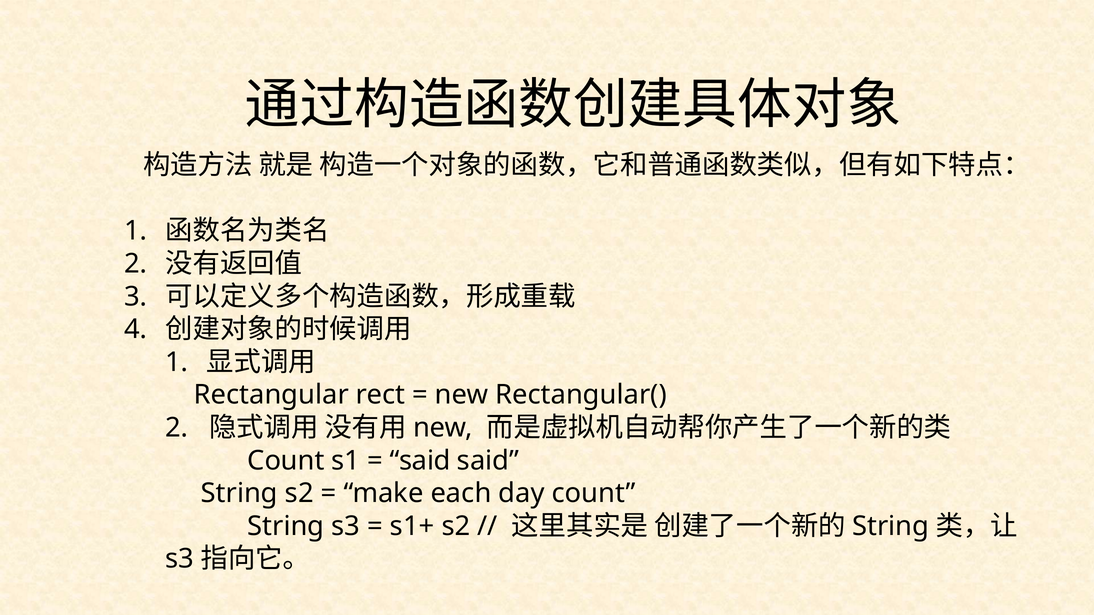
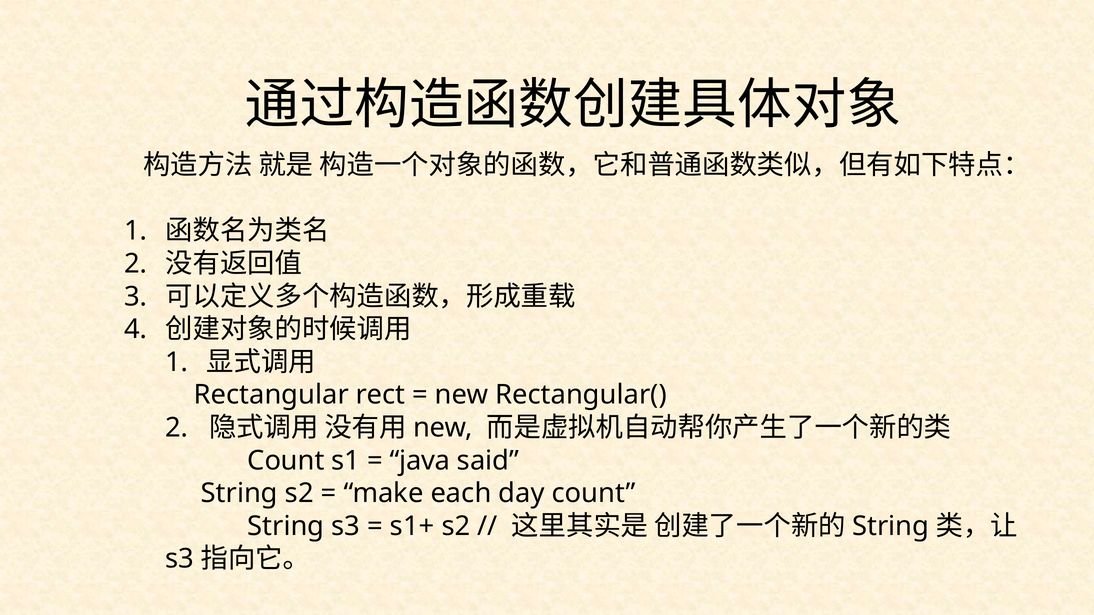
said: said -> java (420, 461)
